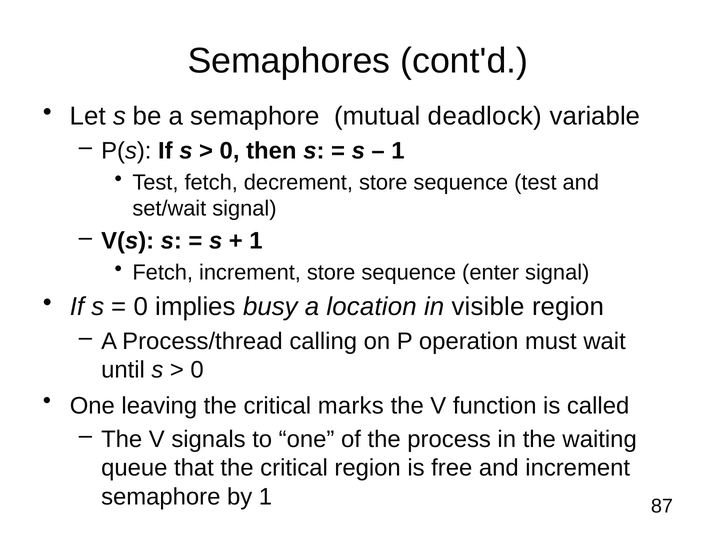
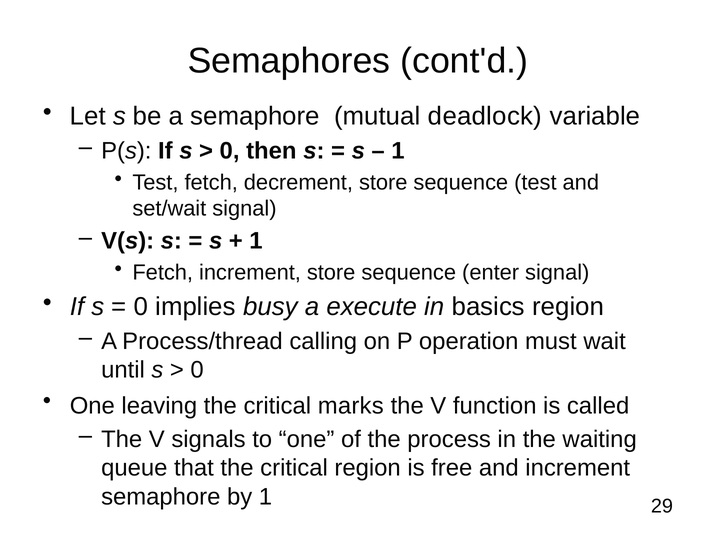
location: location -> execute (372, 307)
visible: visible -> basics (488, 307)
87: 87 -> 29 (662, 506)
